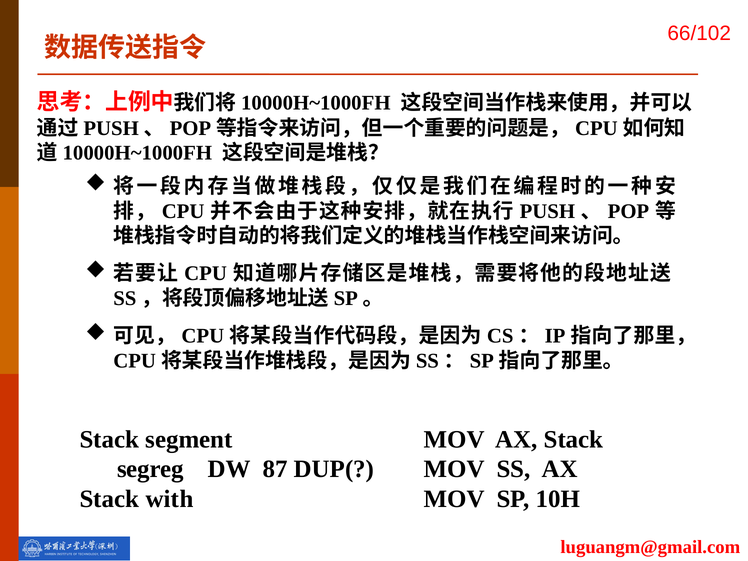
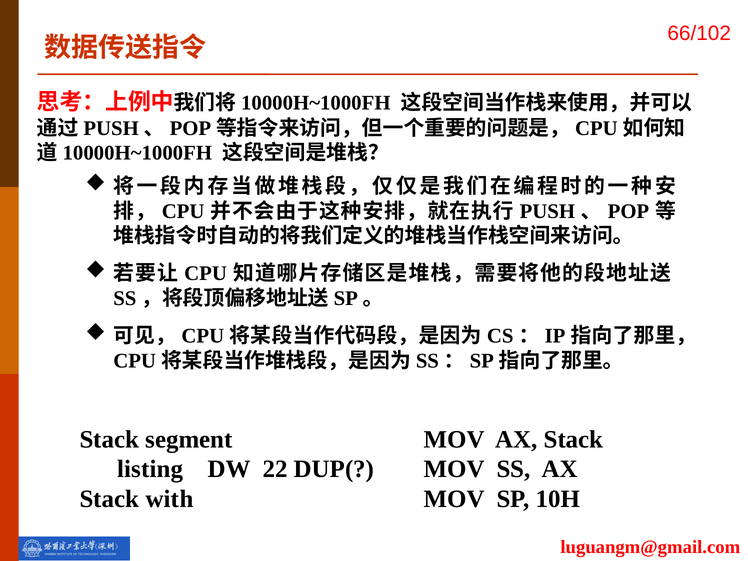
segreg: segreg -> listing (150, 469)
87: 87 -> 22 (275, 469)
